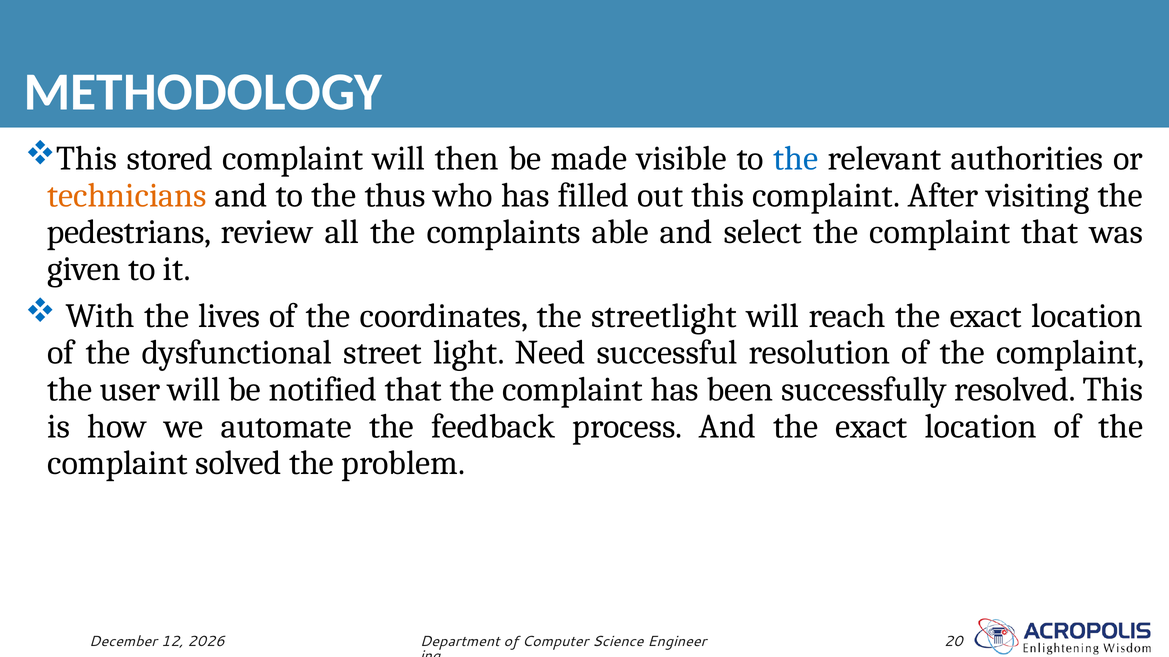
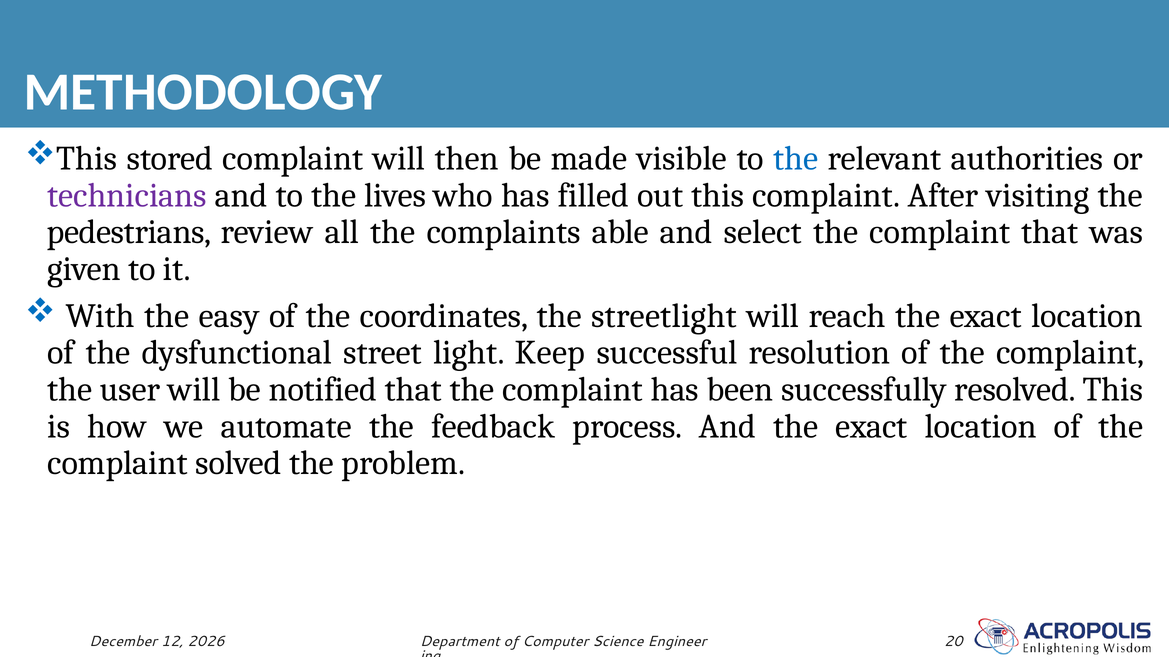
technicians colour: orange -> purple (127, 195)
thus: thus -> lives (395, 195)
lives: lives -> easy (229, 316)
Need: Need -> Keep (550, 353)
